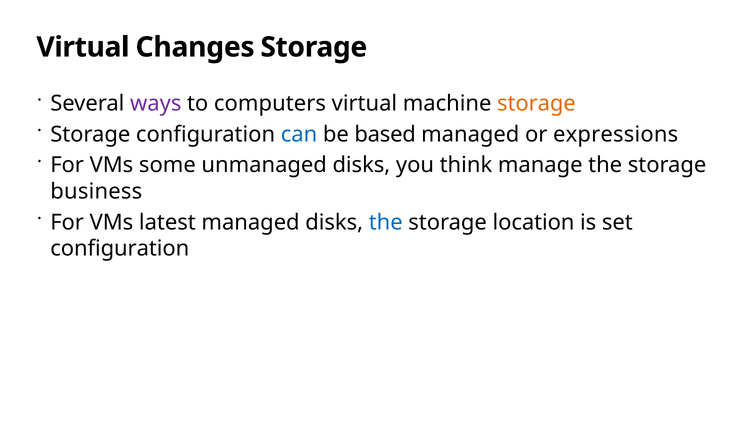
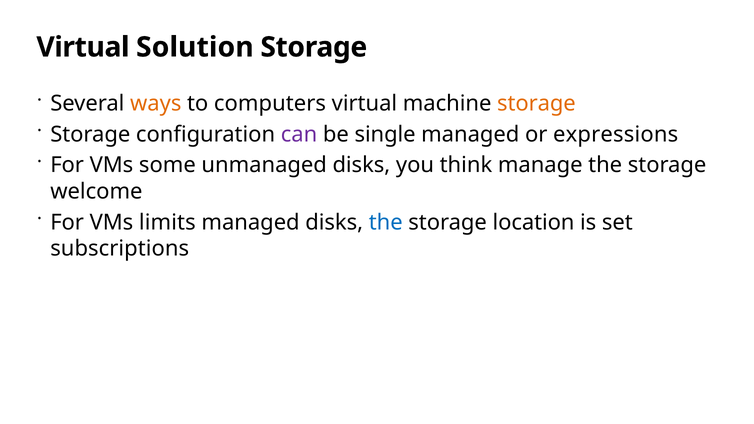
Changes: Changes -> Solution (195, 47)
ways colour: purple -> orange (156, 104)
can colour: blue -> purple (299, 134)
based: based -> single (385, 134)
business: business -> welcome (96, 192)
latest: latest -> limits (167, 222)
configuration: configuration -> subscriptions (120, 249)
